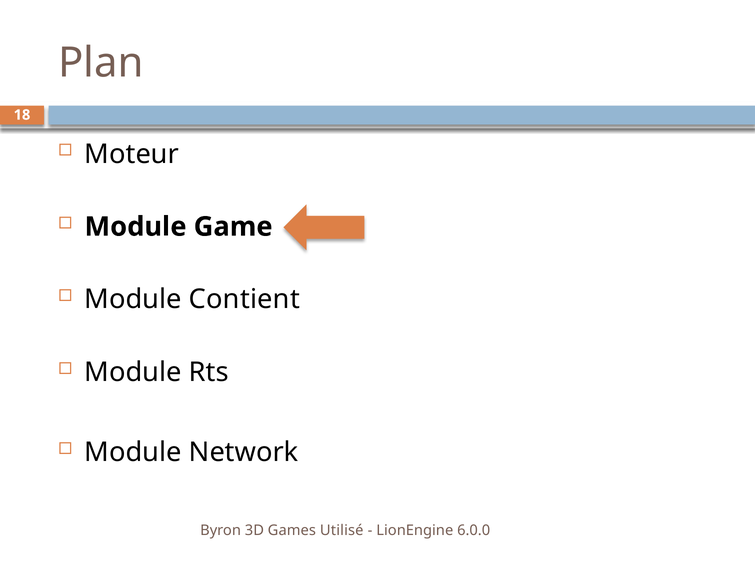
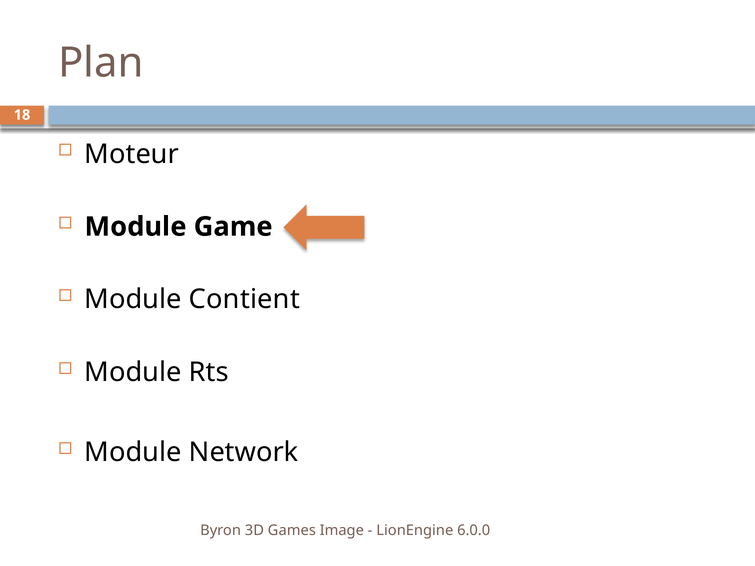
Utilisé: Utilisé -> Image (342, 531)
